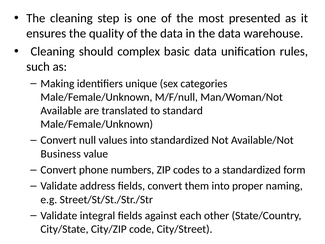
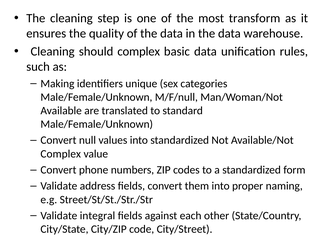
presented: presented -> transform (255, 18)
Business: Business -> Complex (61, 154)
